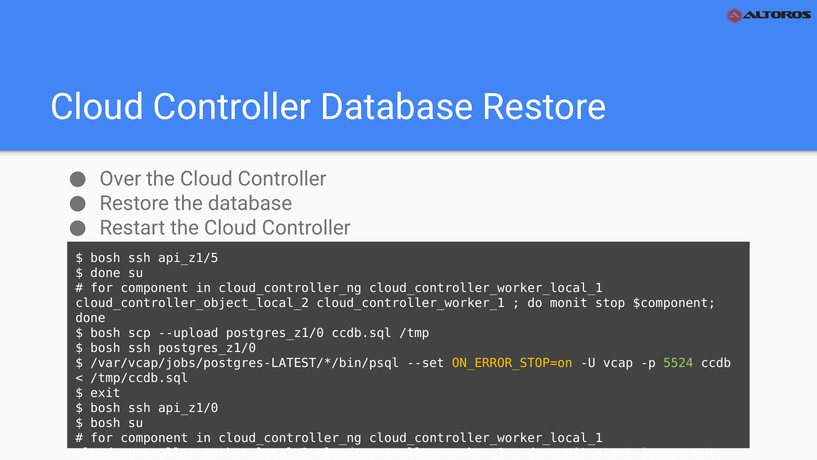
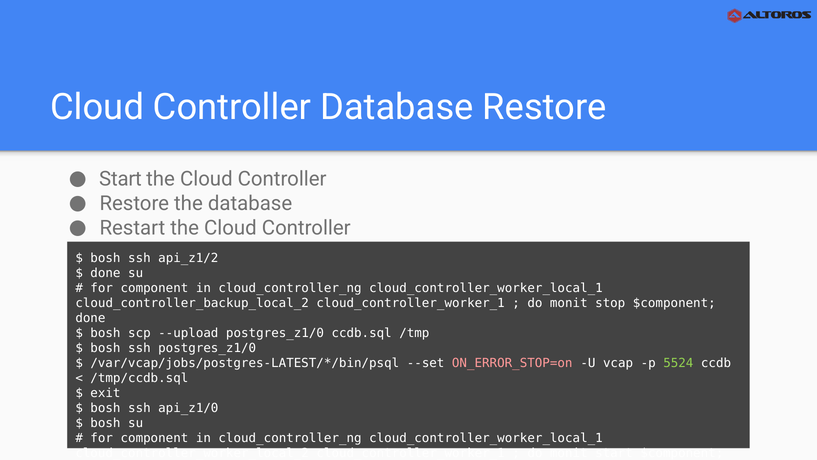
Over: Over -> Start (120, 179)
api_z1/5: api_z1/5 -> api_z1/2 (188, 258)
cloud_controller_object_local_2: cloud_controller_object_local_2 -> cloud_controller_backup_local_2 (192, 303)
ON_ERROR_STOP=on colour: yellow -> pink (512, 363)
